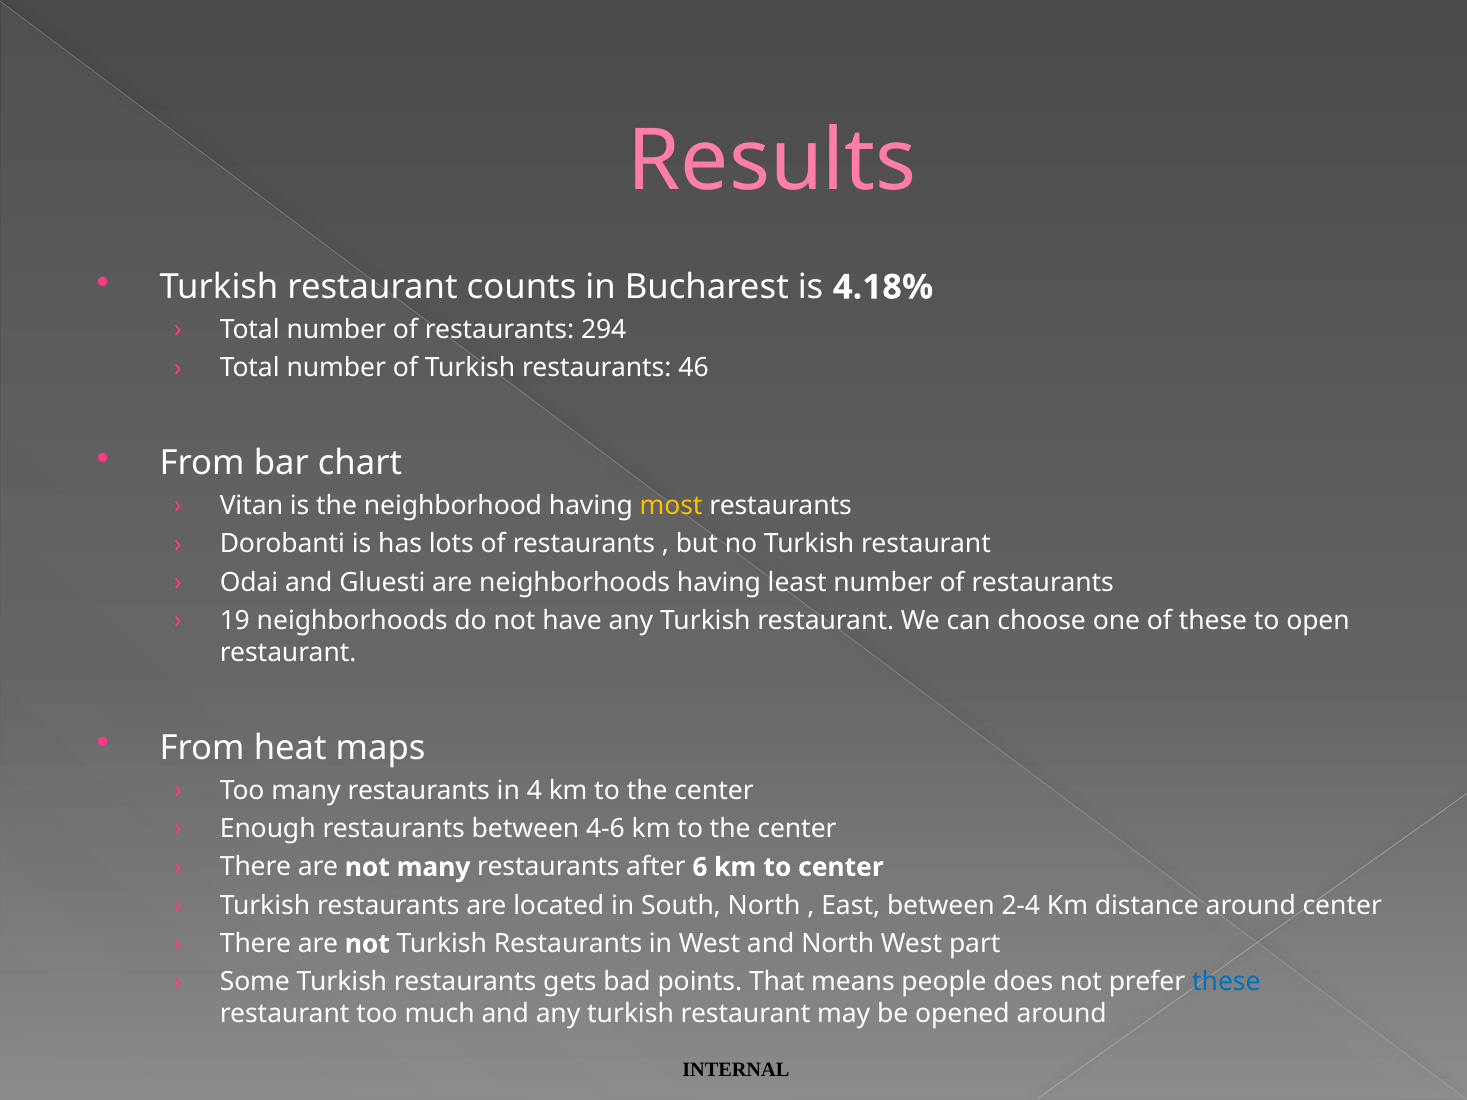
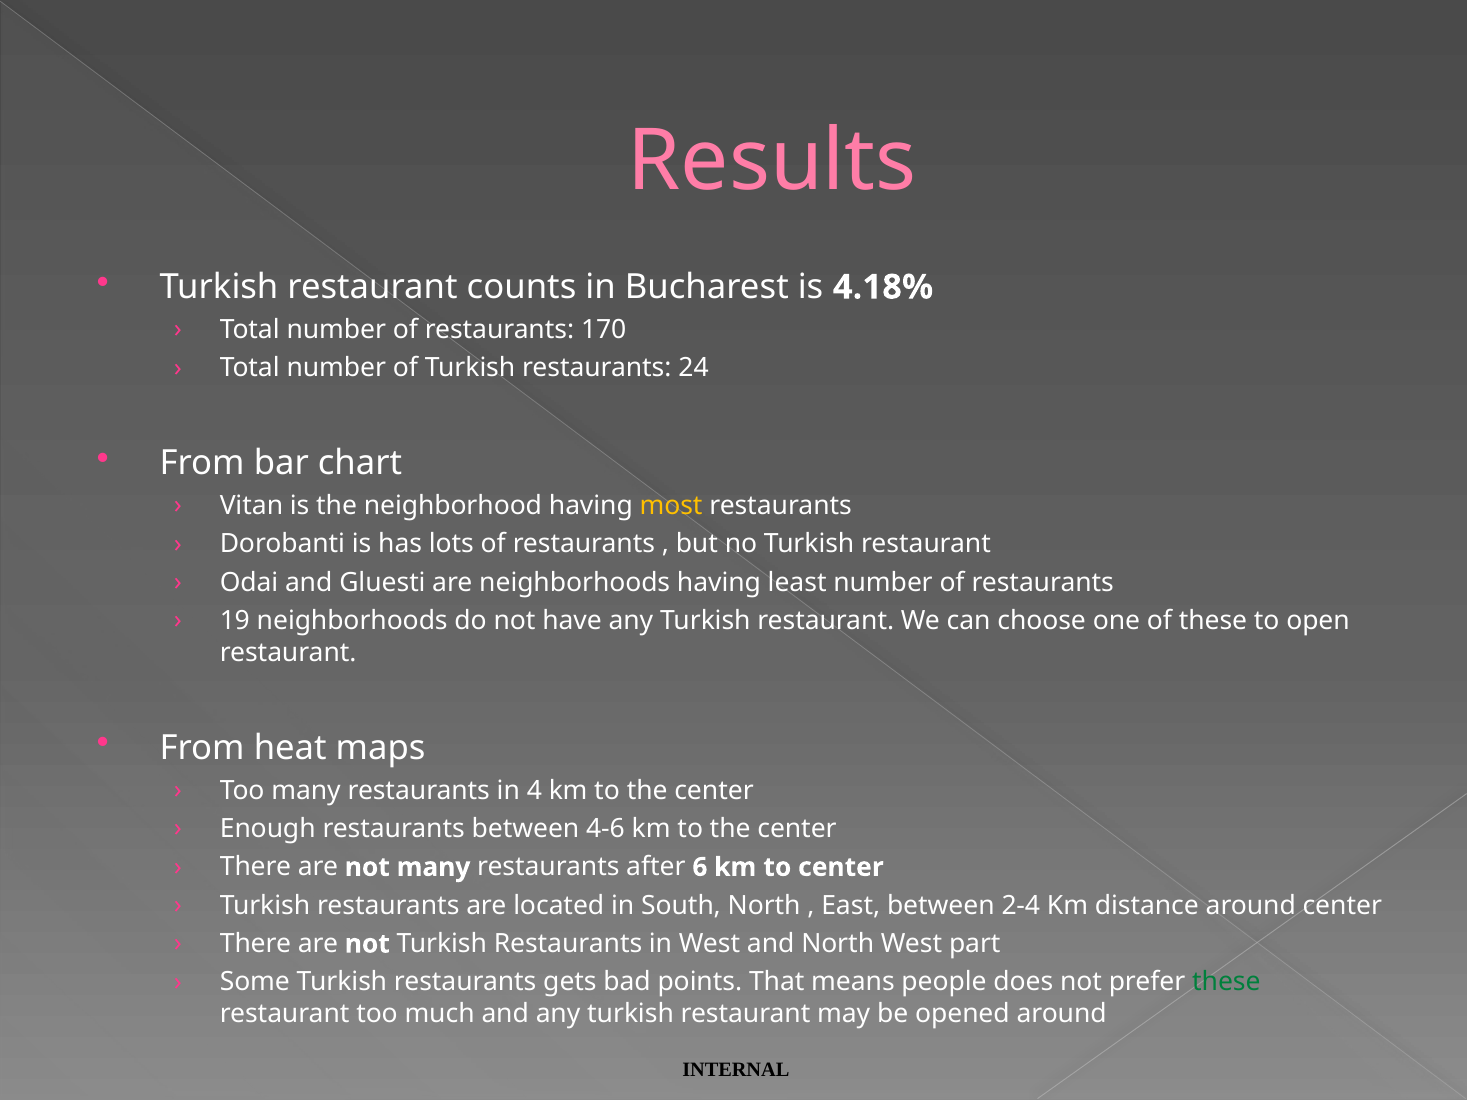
294: 294 -> 170 (604, 330)
46: 46 -> 24 (694, 368)
these colour: blue -> green (1226, 982)
